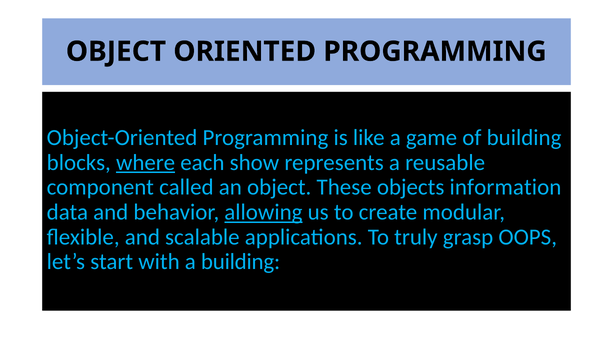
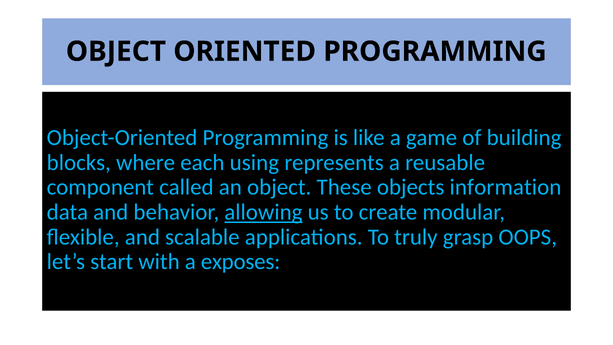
where underline: present -> none (146, 162)
show: show -> using (254, 162)
a building: building -> exposes (241, 262)
